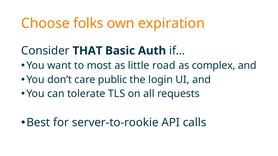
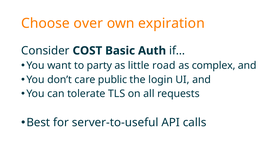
folks: folks -> over (88, 23)
THAT: THAT -> COST (87, 51)
most: most -> party (99, 66)
server-to-rookie: server-to-rookie -> server-to-useful (115, 123)
